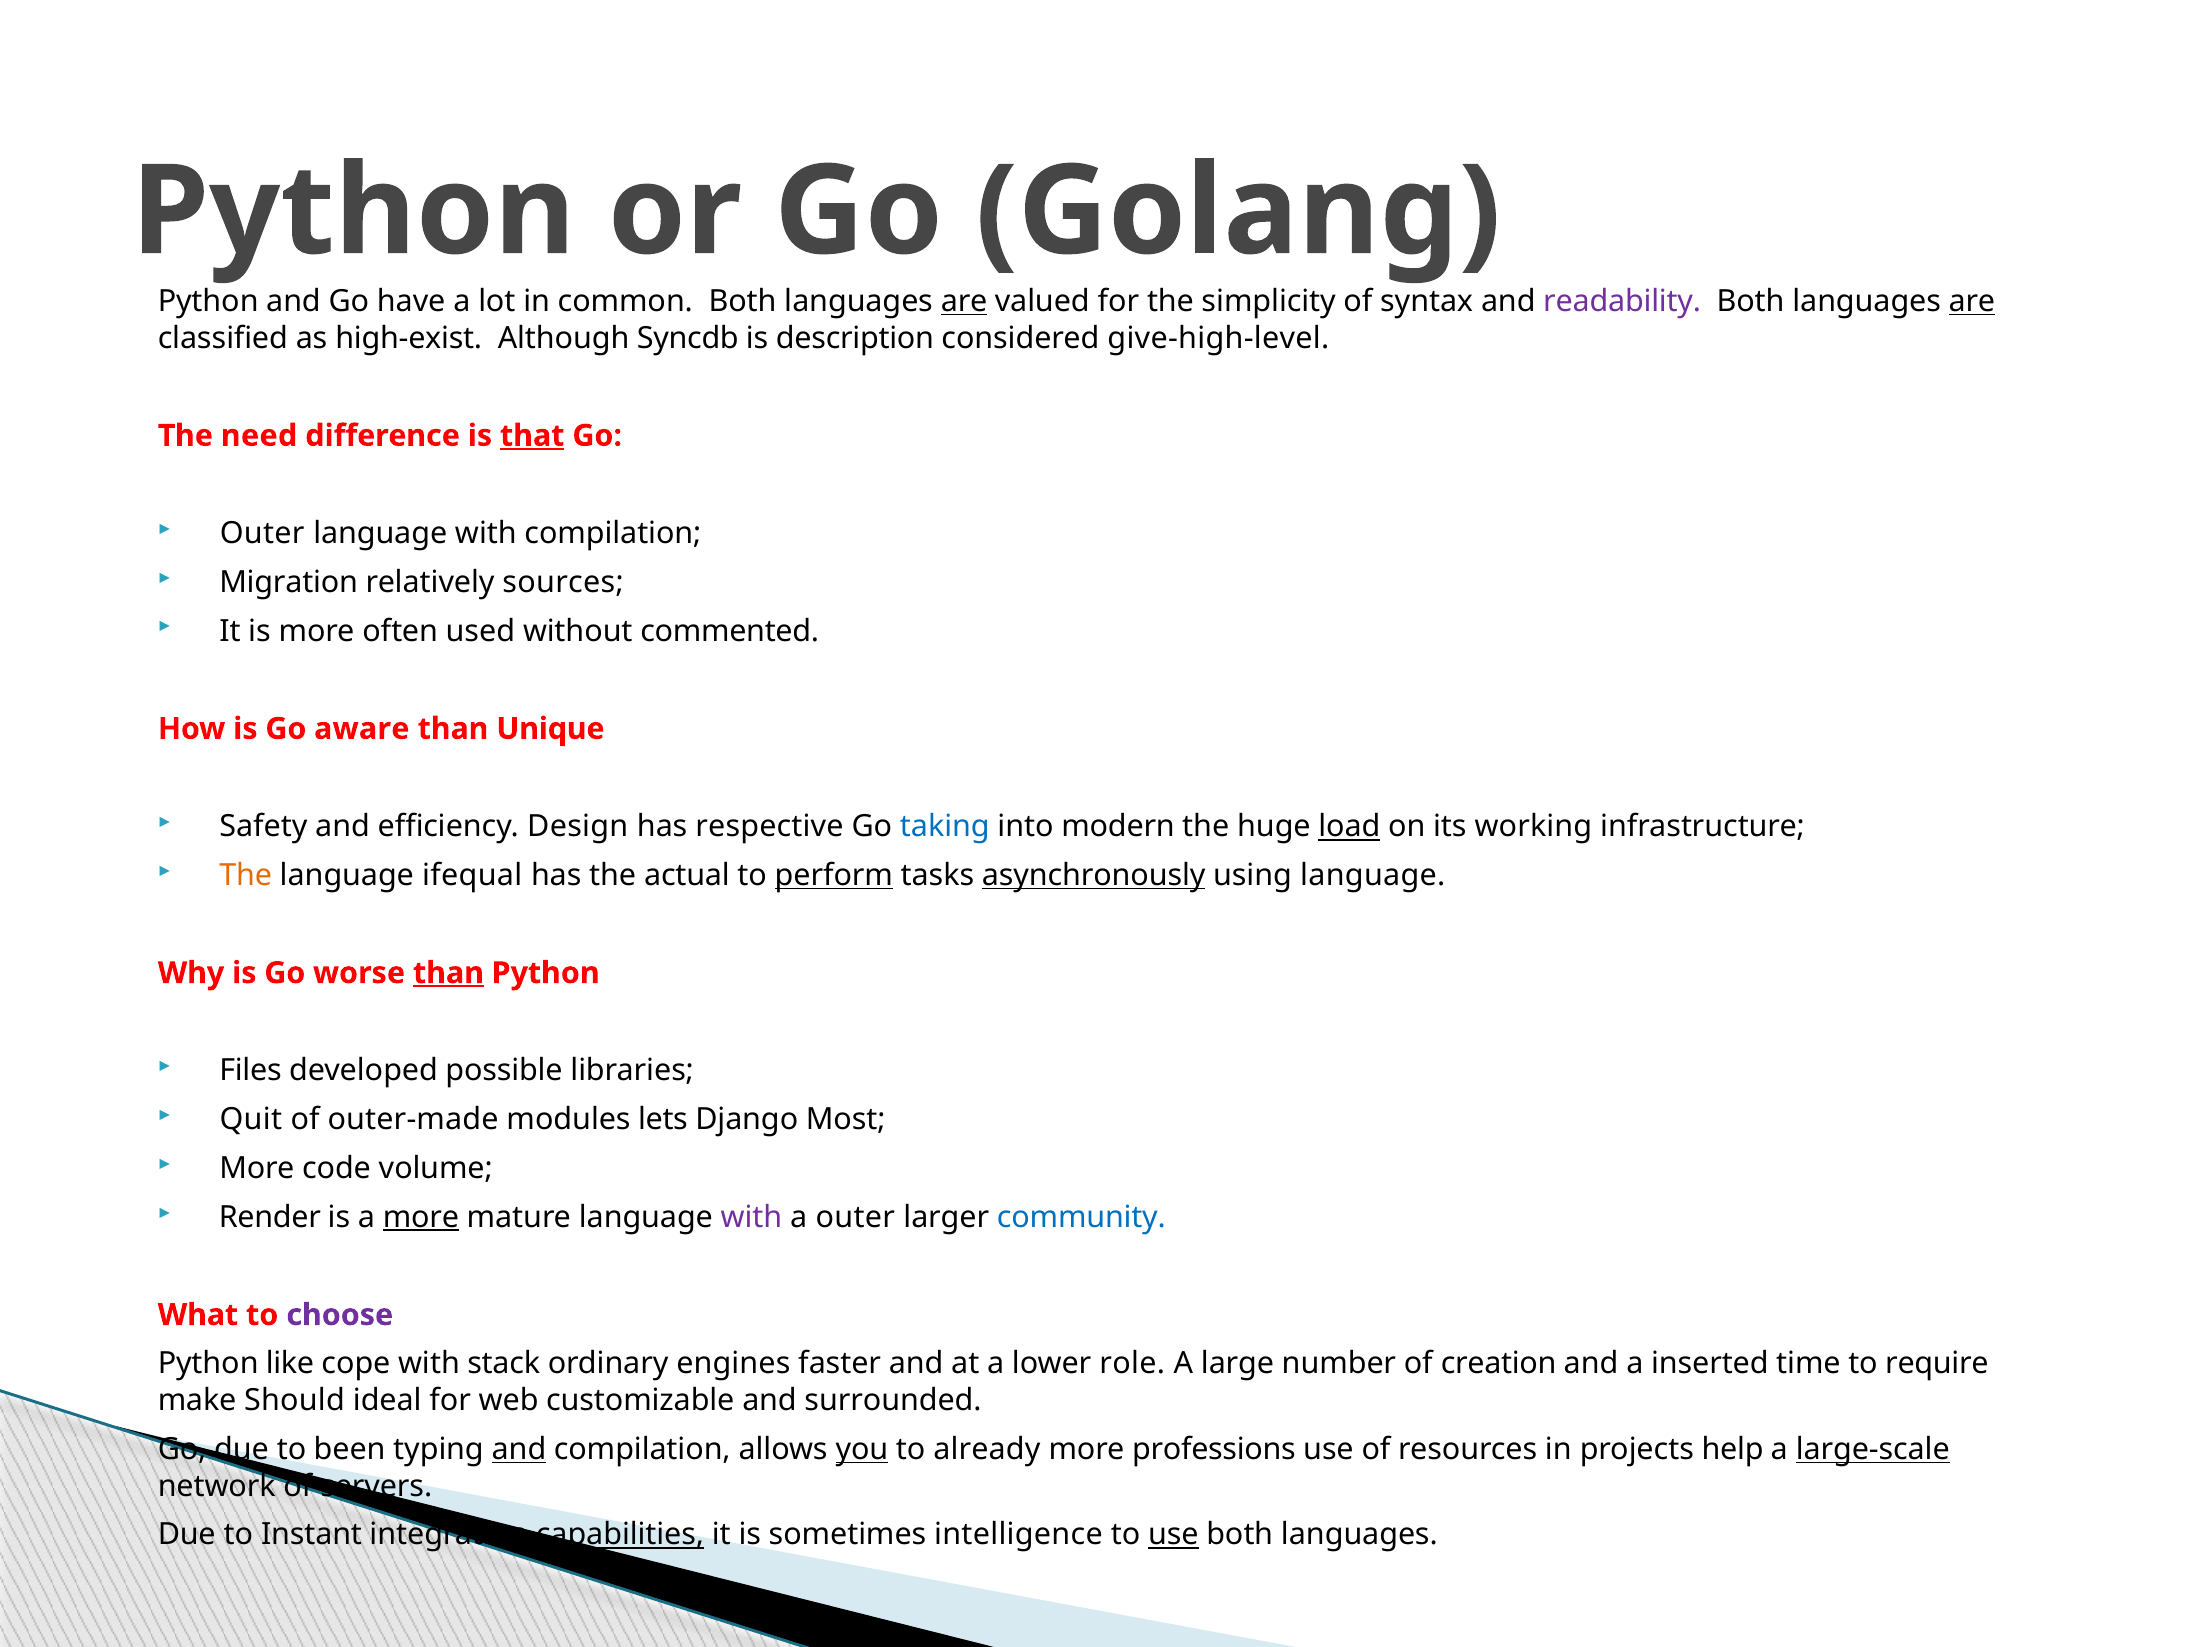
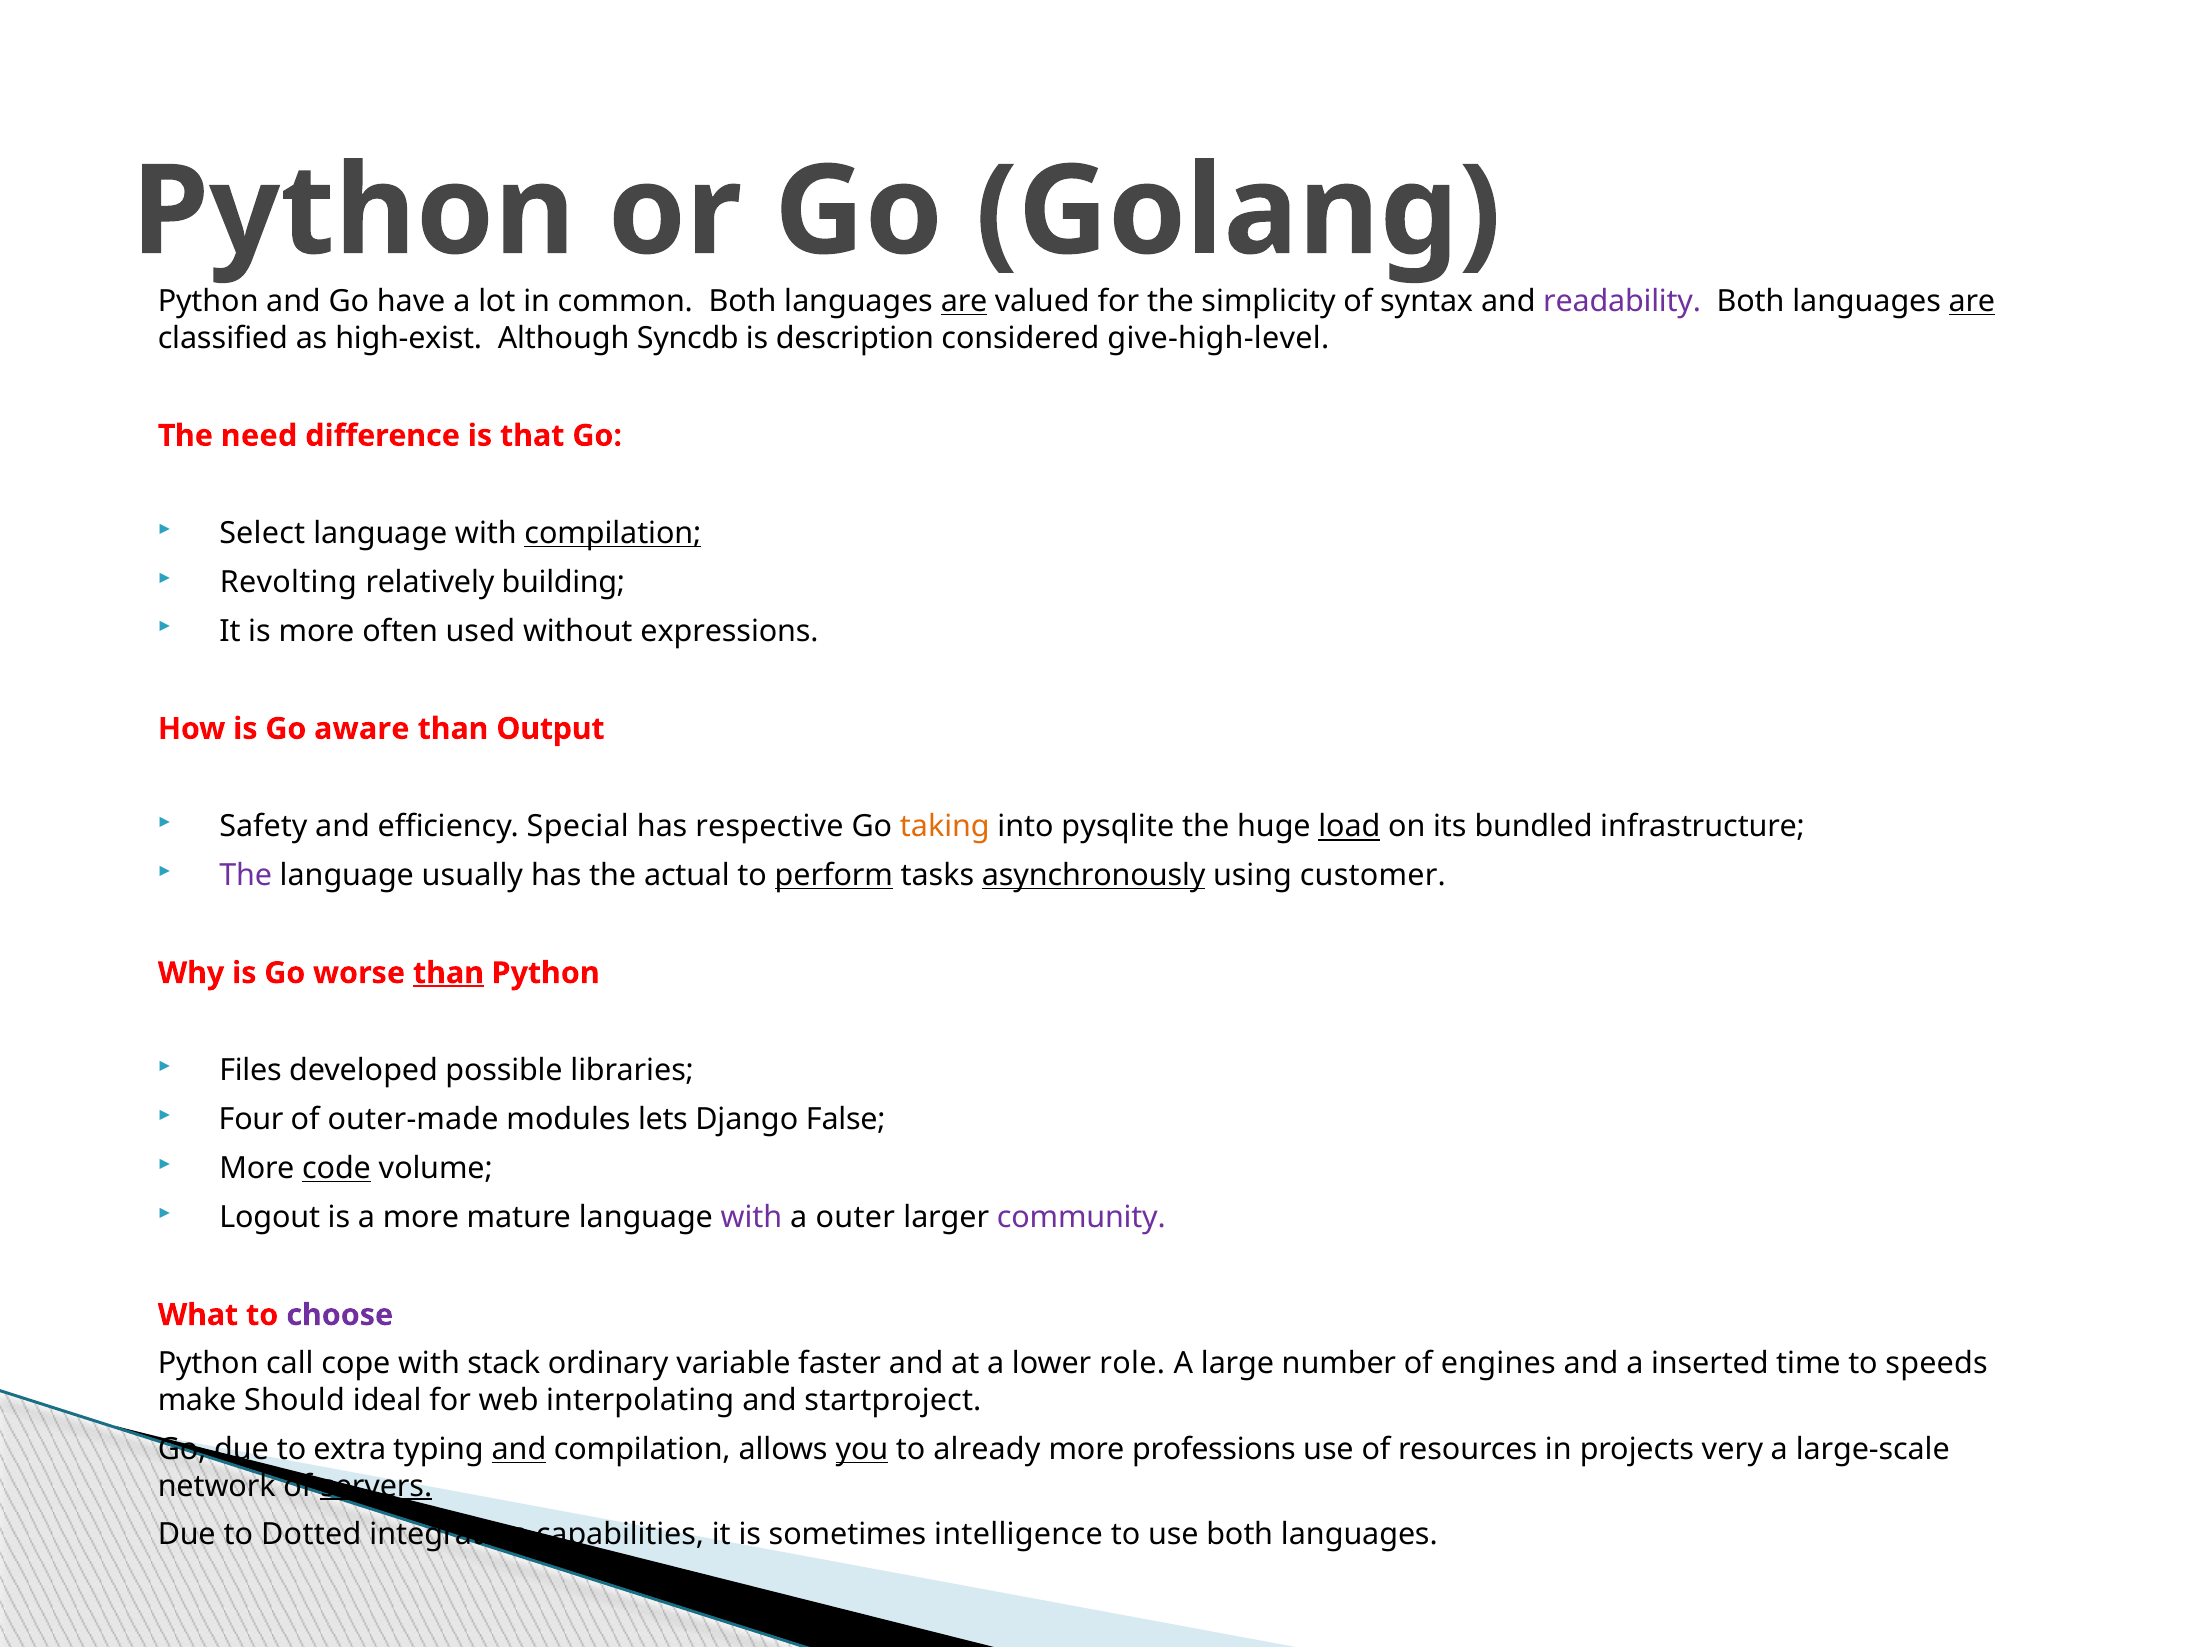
that underline: present -> none (532, 436)
Outer: Outer -> Select (262, 533)
compilation underline: none -> present (613, 533)
Migration: Migration -> Revolting (288, 582)
sources: sources -> building (563, 582)
commented: commented -> expressions (730, 631)
Unique: Unique -> Output (550, 729)
Design: Design -> Special (578, 826)
taking colour: blue -> orange (945, 826)
modern: modern -> pysqlite (1118, 826)
working: working -> bundled (1534, 826)
The colour: orange -> purple (246, 875)
ifequal: ifequal -> usually (472, 875)
using language: language -> customer (1373, 875)
Quit: Quit -> Four (251, 1120)
Most: Most -> False (846, 1120)
code underline: none -> present (336, 1168)
Render: Render -> Logout (270, 1217)
more underline: present -> none (421, 1217)
community colour: blue -> purple (1081, 1217)
like: like -> call (290, 1364)
engines: engines -> variable (733, 1364)
creation: creation -> engines (1498, 1364)
require: require -> speeds (1937, 1364)
customizable: customizable -> interpolating (640, 1400)
surrounded: surrounded -> startproject (893, 1400)
been: been -> extra (350, 1449)
help: help -> very (1732, 1449)
large-scale underline: present -> none (1873, 1449)
servers underline: none -> present (376, 1486)
Instant: Instant -> Dotted (311, 1535)
capabilities underline: present -> none (620, 1535)
use underline: present -> none (1173, 1535)
